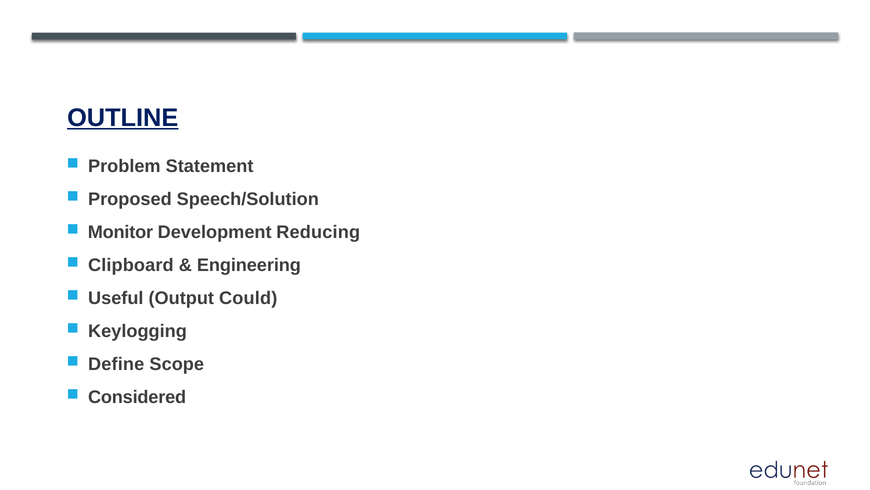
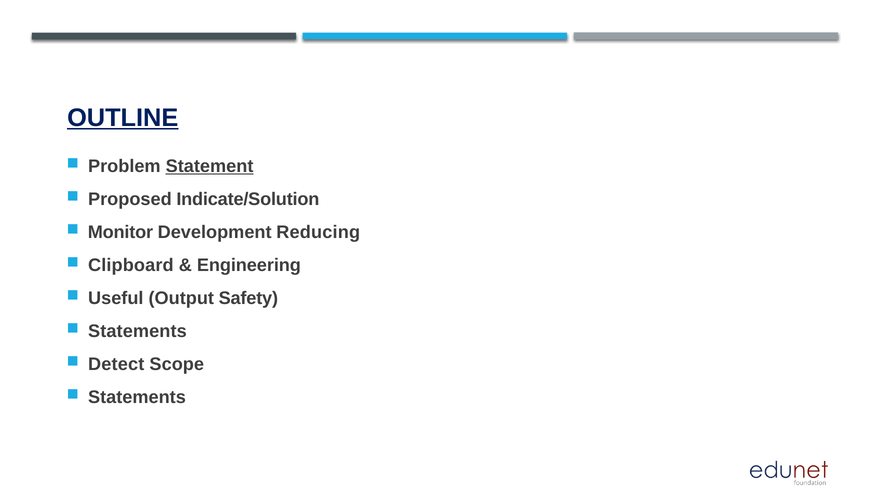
Statement underline: none -> present (210, 166)
Speech/Solution: Speech/Solution -> Indicate/Solution (248, 199)
Could: Could -> Safety (248, 298)
Keylogging: Keylogging -> Statements (137, 331)
Define: Define -> Detect (116, 364)
Considered: Considered -> Statements (137, 397)
